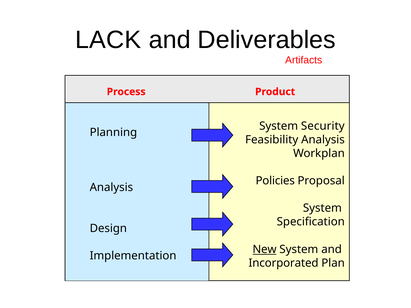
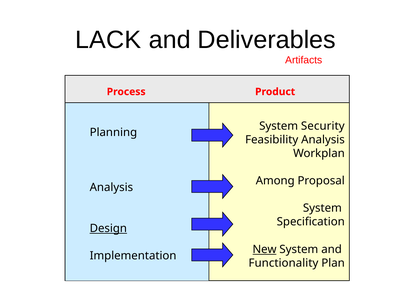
Policies: Policies -> Among (275, 181)
Design underline: none -> present (108, 229)
Incorporated: Incorporated -> Functionality (283, 263)
